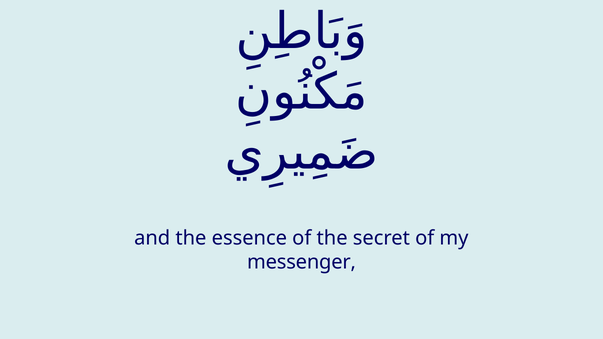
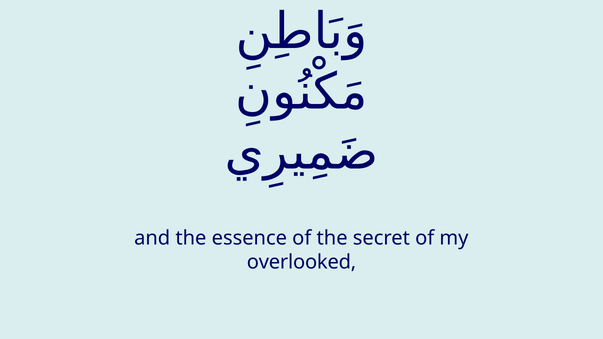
messenger: messenger -> overlooked (302, 262)
